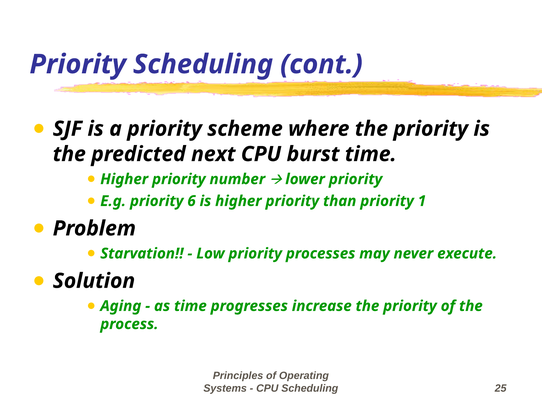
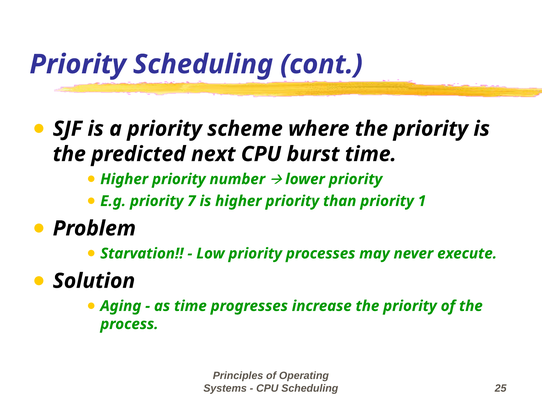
6: 6 -> 7 (192, 201)
